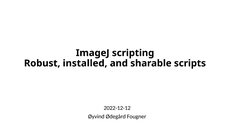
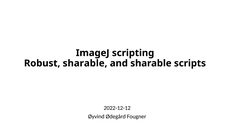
Robust installed: installed -> sharable (85, 63)
